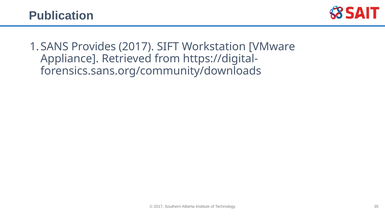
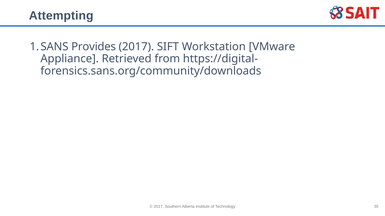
Publication: Publication -> Attempting (61, 16)
